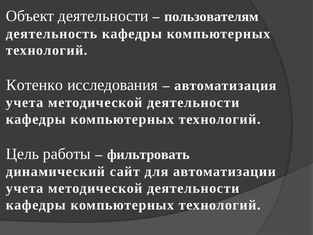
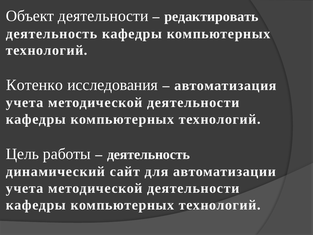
пользователям: пользователям -> редактировать (211, 17)
фильтровать: фильтровать -> деятельность (148, 154)
